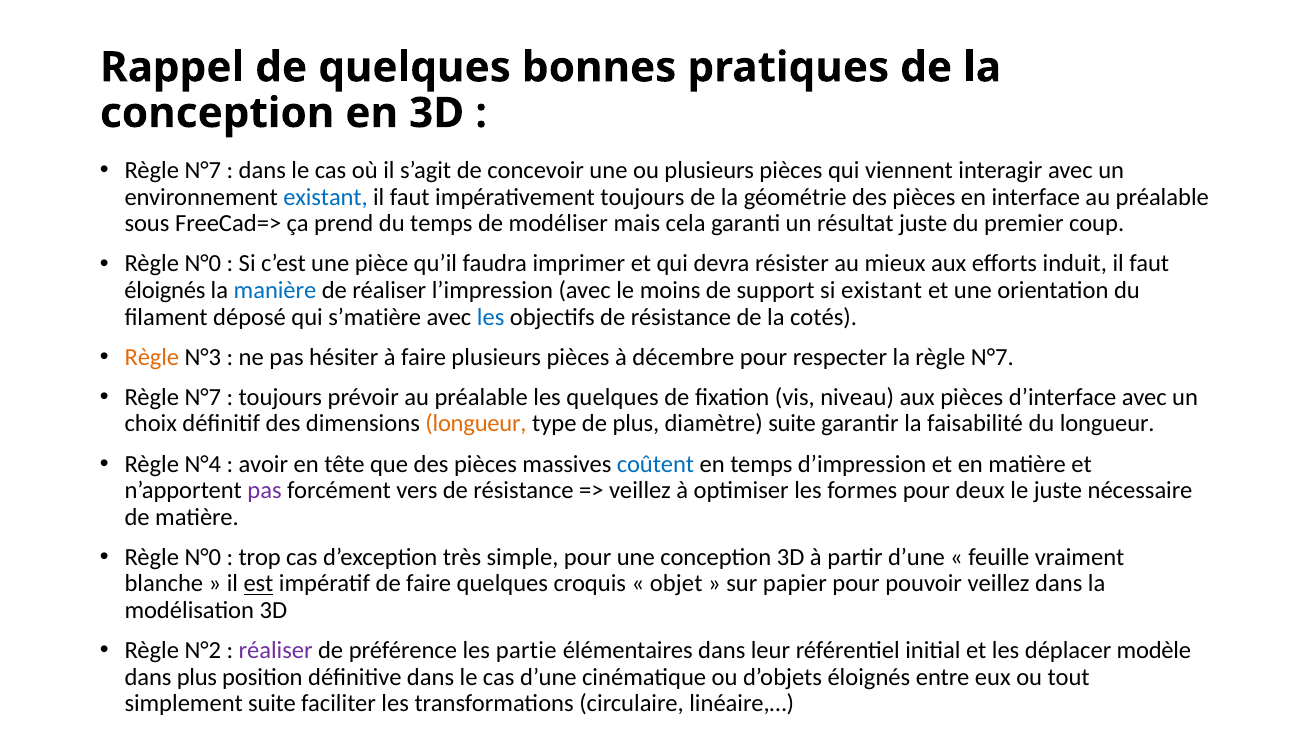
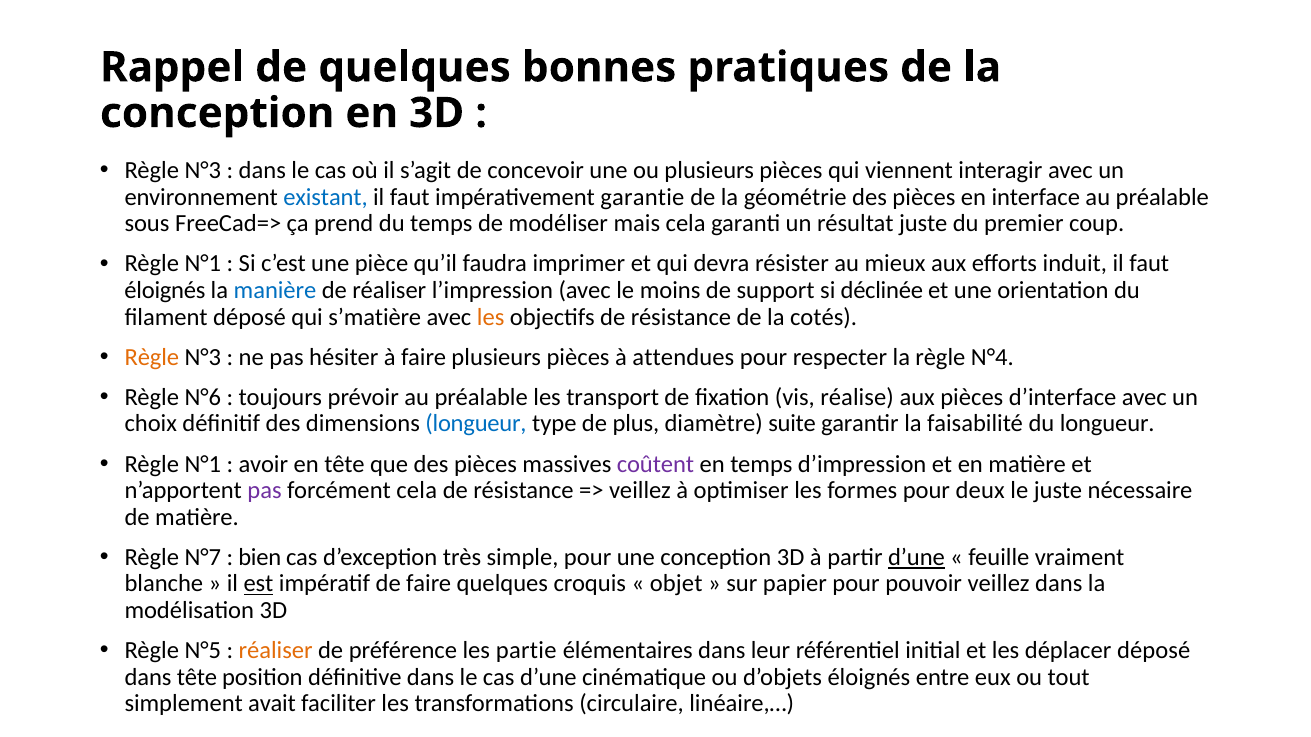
N°7: N°7 -> N°3 (203, 171)
impérativement toujours: toujours -> garantie (642, 197)
N°0: N°0 -> N°1 (203, 264)
si existant: existant -> déclinée (882, 291)
les colour: blue -> orange (491, 317)
décembre: décembre -> attendues (683, 357)
la règle N°7: N°7 -> N°4 (992, 357)
N°7: N°7 -> N°6 (203, 398)
les quelques: quelques -> transport (613, 398)
niveau: niveau -> réalise (857, 398)
longueur colour: orange -> blue (476, 424)
N°4: N°4 -> N°1 (203, 464)
coûtent colour: blue -> purple (655, 464)
forcément vers: vers -> cela (417, 491)
N°0: N°0 -> N°7 (203, 558)
trop: trop -> bien (260, 558)
d’une underline: none -> present (916, 558)
N°2: N°2 -> N°5 (203, 651)
réaliser colour: purple -> orange (276, 651)
déplacer modèle: modèle -> déposé (1154, 651)
dans plus: plus -> tête (197, 678)
simplement suite: suite -> avait (272, 704)
